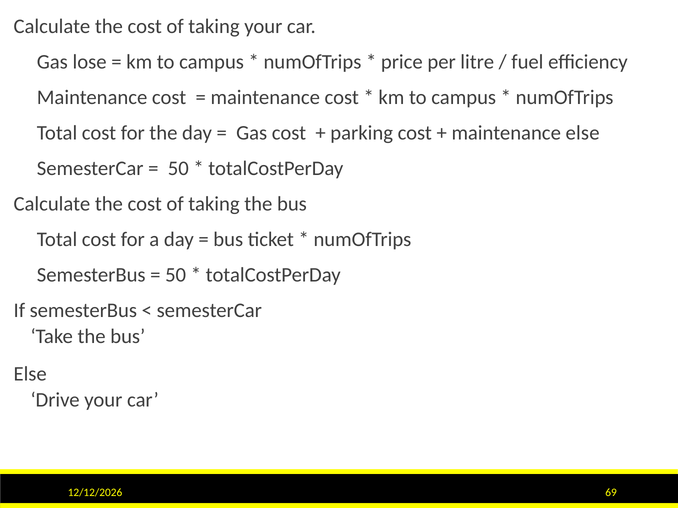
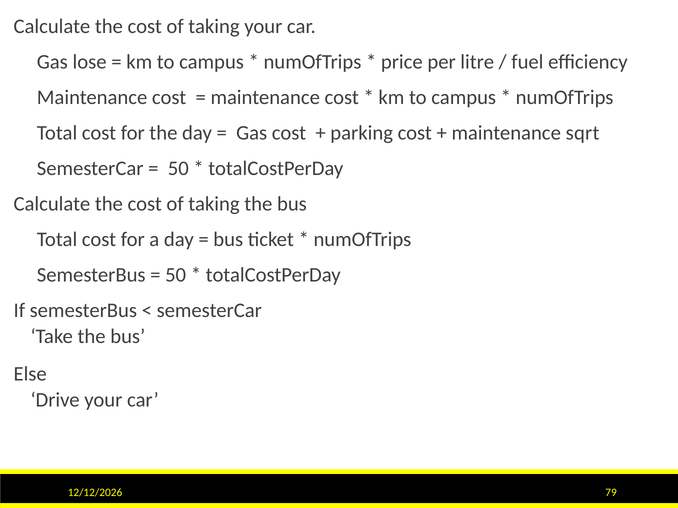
maintenance else: else -> sqrt (583, 133)
69: 69 -> 79 (611, 493)
